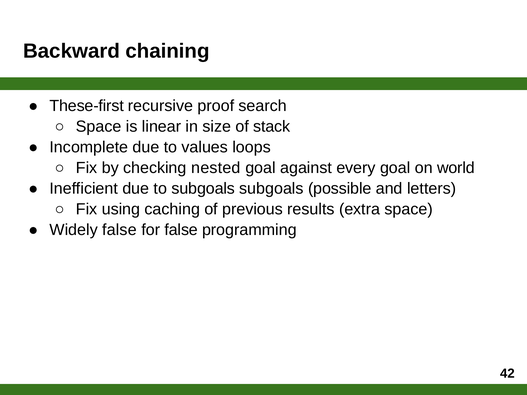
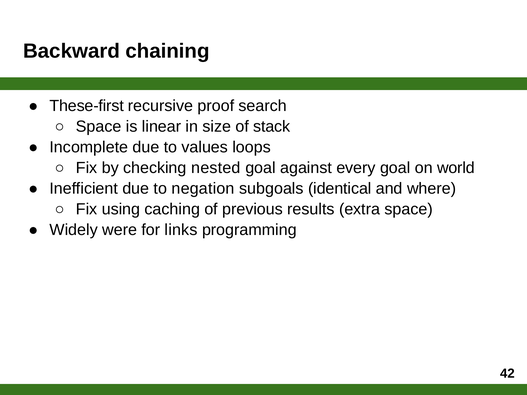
to subgoals: subgoals -> negation (203, 189)
possible: possible -> identical (340, 189)
letters: letters -> where (432, 189)
Widely false: false -> were (120, 230)
for false: false -> links (181, 230)
